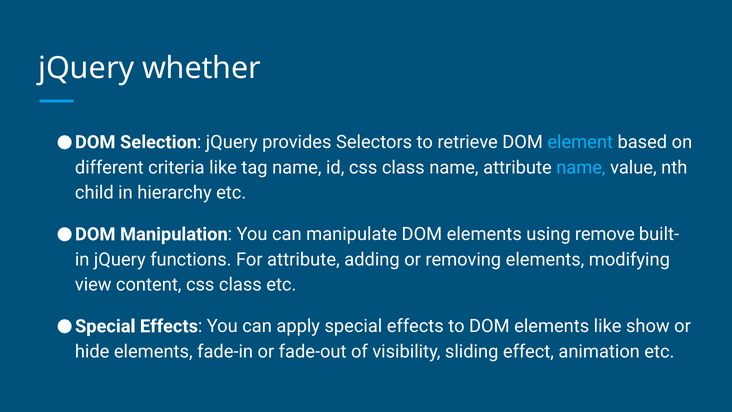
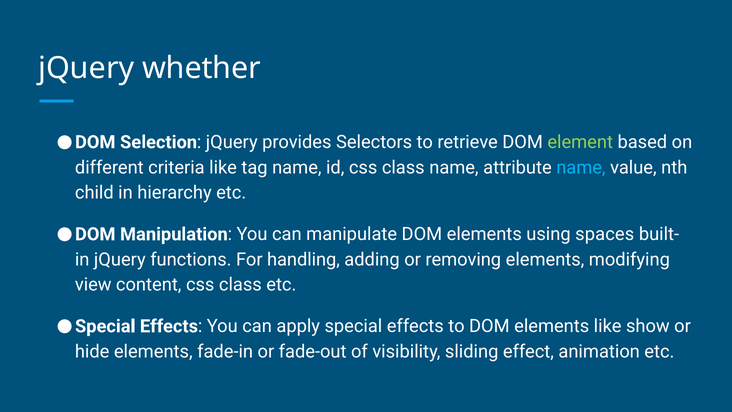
element colour: light blue -> light green (580, 142)
remove: remove -> spaces (605, 234)
For attribute: attribute -> handling (303, 259)
